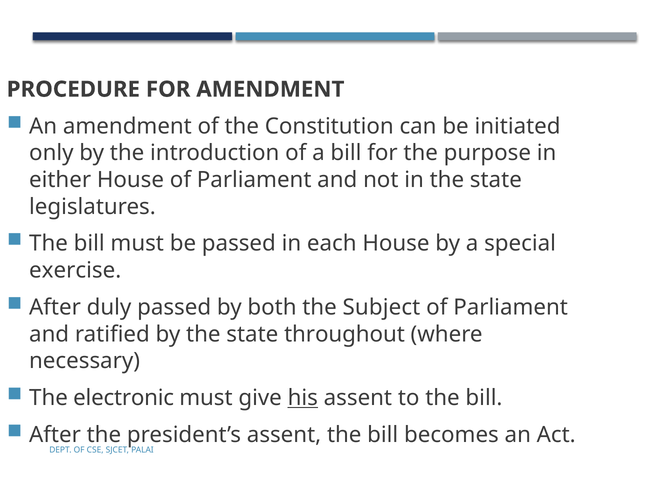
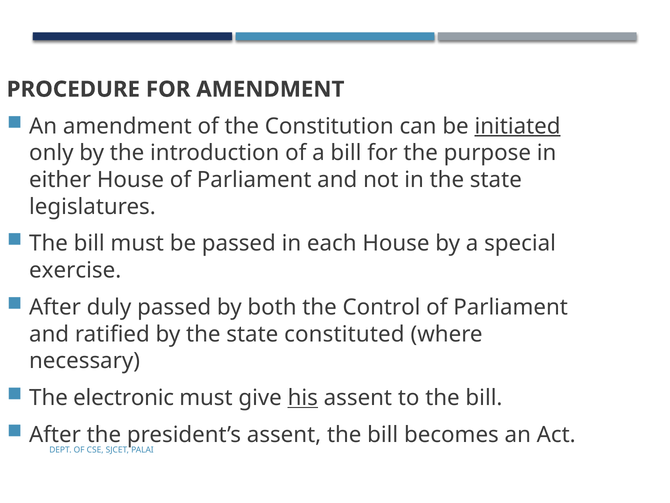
initiated underline: none -> present (518, 126)
Subject: Subject -> Control (382, 307)
throughout: throughout -> constituted (344, 334)
